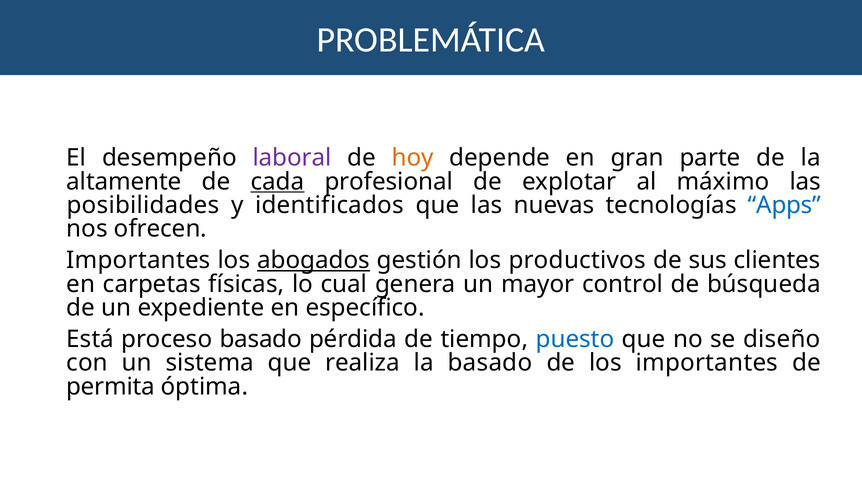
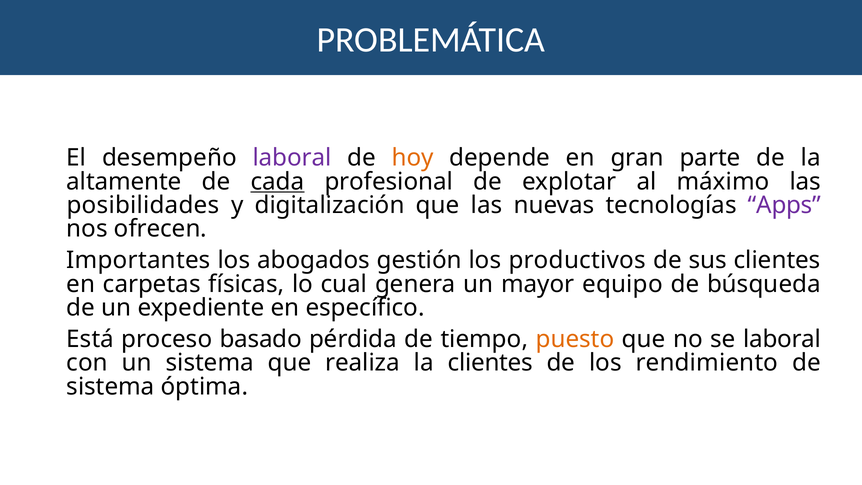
identificados: identificados -> digitalización (330, 205)
Apps colour: blue -> purple (784, 205)
abogados underline: present -> none (314, 260)
control: control -> equipo (622, 284)
puesto colour: blue -> orange (575, 339)
se diseño: diseño -> laboral (782, 339)
la basado: basado -> clientes (490, 363)
los importantes: importantes -> rendimiento (707, 363)
permita: permita -> sistema (110, 386)
